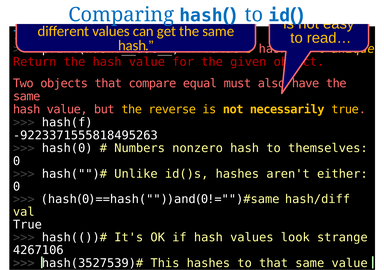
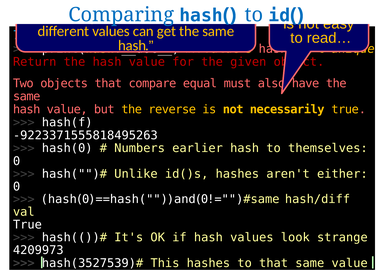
nonzero: nonzero -> earlier (198, 149)
4267106: 4267106 -> 4209973 (38, 251)
